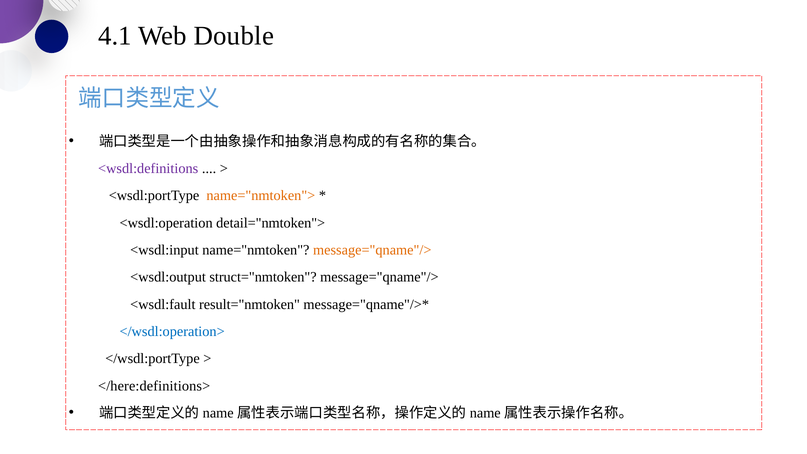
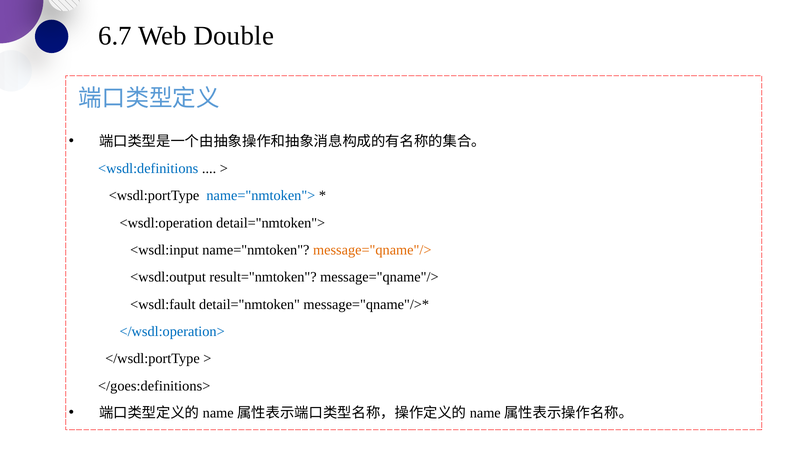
4.1: 4.1 -> 6.7 (115, 36)
<wsdl:definitions colour: purple -> blue (148, 168)
name="nmtoken"> colour: orange -> blue (261, 196)
struct="nmtoken: struct="nmtoken -> result="nmtoken (263, 277)
result="nmtoken: result="nmtoken -> detail="nmtoken (249, 304)
</here:definitions>: </here:definitions> -> </goes:definitions> (154, 386)
